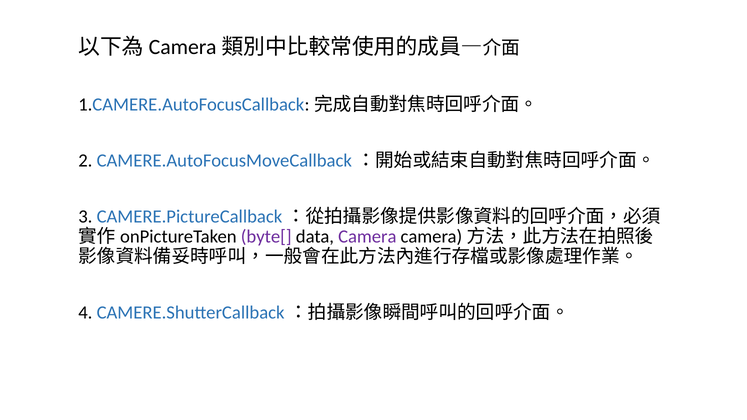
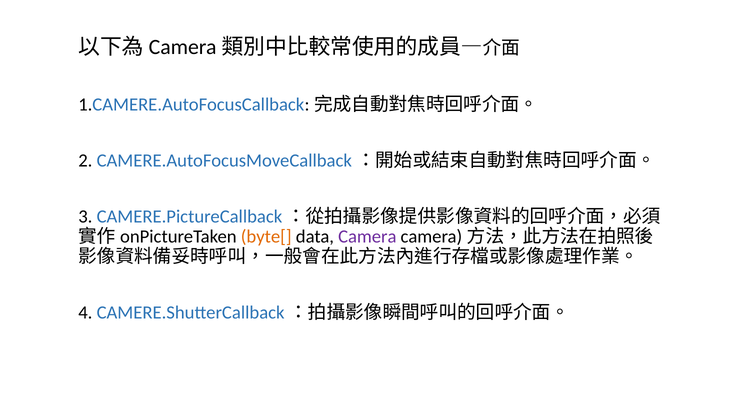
byte[ colour: purple -> orange (266, 237)
